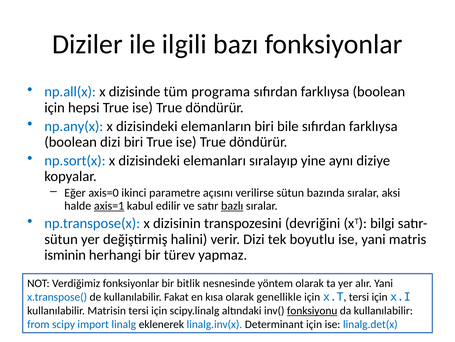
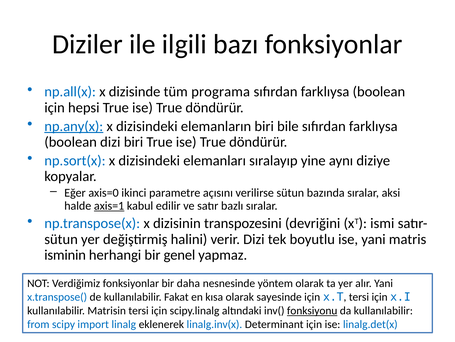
np.any(x underline: none -> present (74, 126)
bazlı underline: present -> none (232, 205)
bilgi: bilgi -> ismi (382, 223)
türev: türev -> genel (179, 254)
bitlik: bitlik -> daha (188, 283)
genellikle: genellikle -> sayesinde (279, 296)
